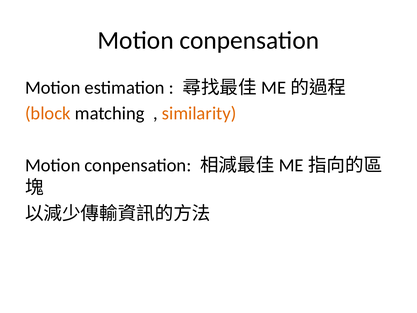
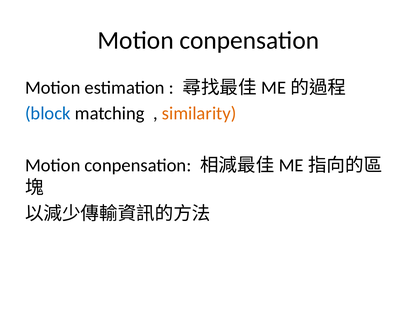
block colour: orange -> blue (48, 113)
